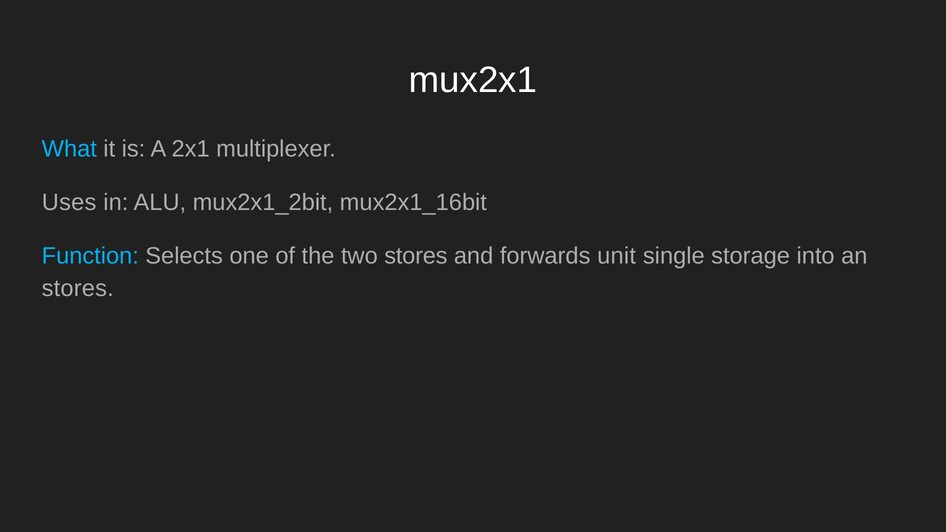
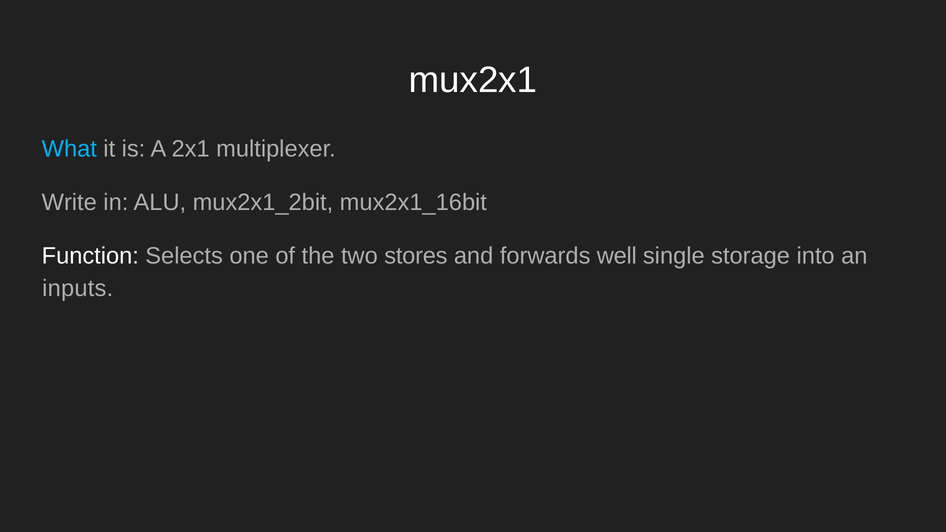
Uses: Uses -> Write (69, 202)
Function colour: light blue -> white (90, 256)
unit: unit -> well (617, 256)
stores: stores -> inputs (78, 289)
